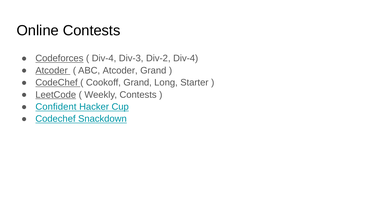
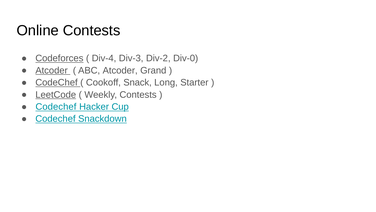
Div-2 Div-4: Div-4 -> Div-0 (186, 58)
Cookoff Grand: Grand -> Snack (138, 82)
Confident: Confident -> Codechef (56, 107)
